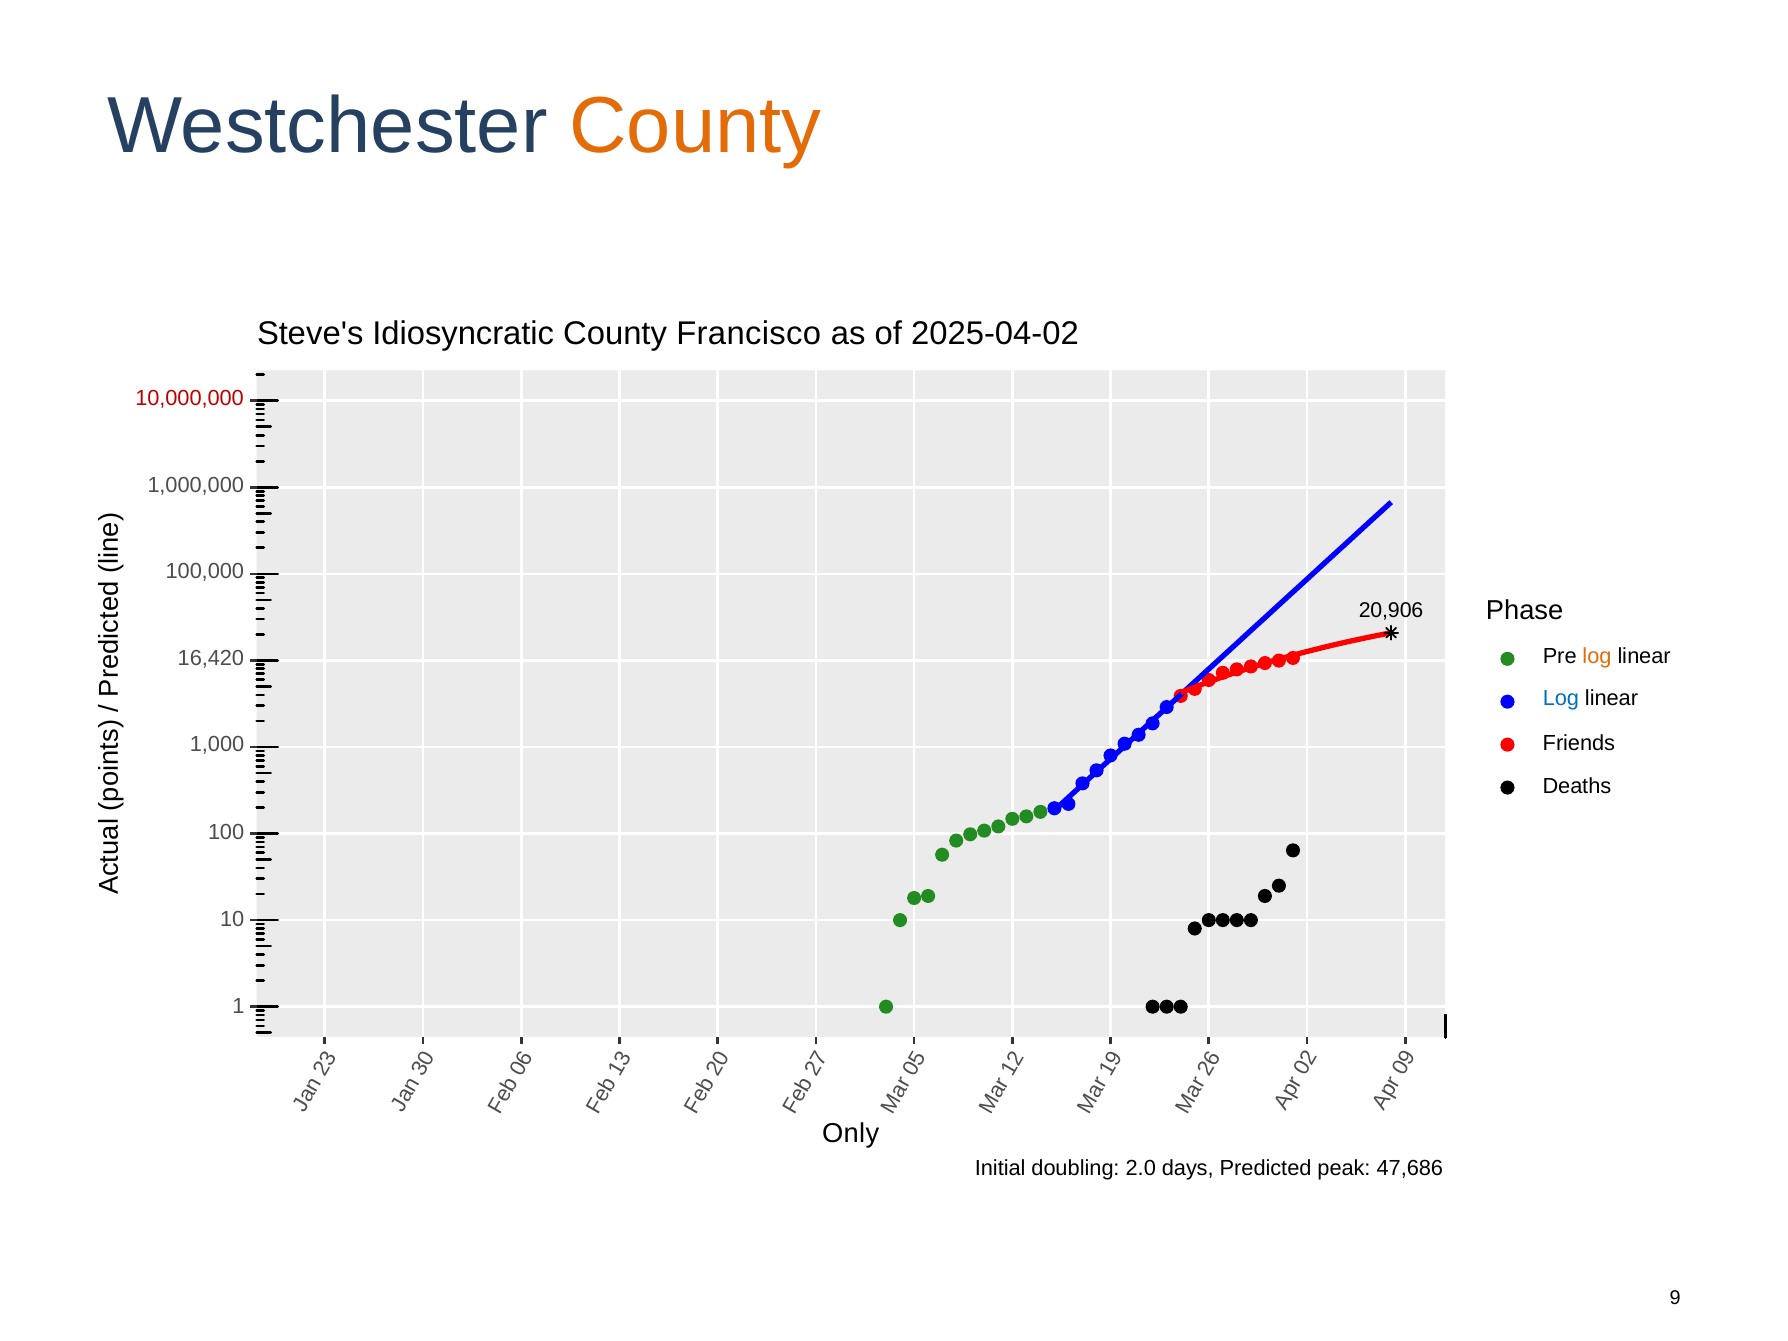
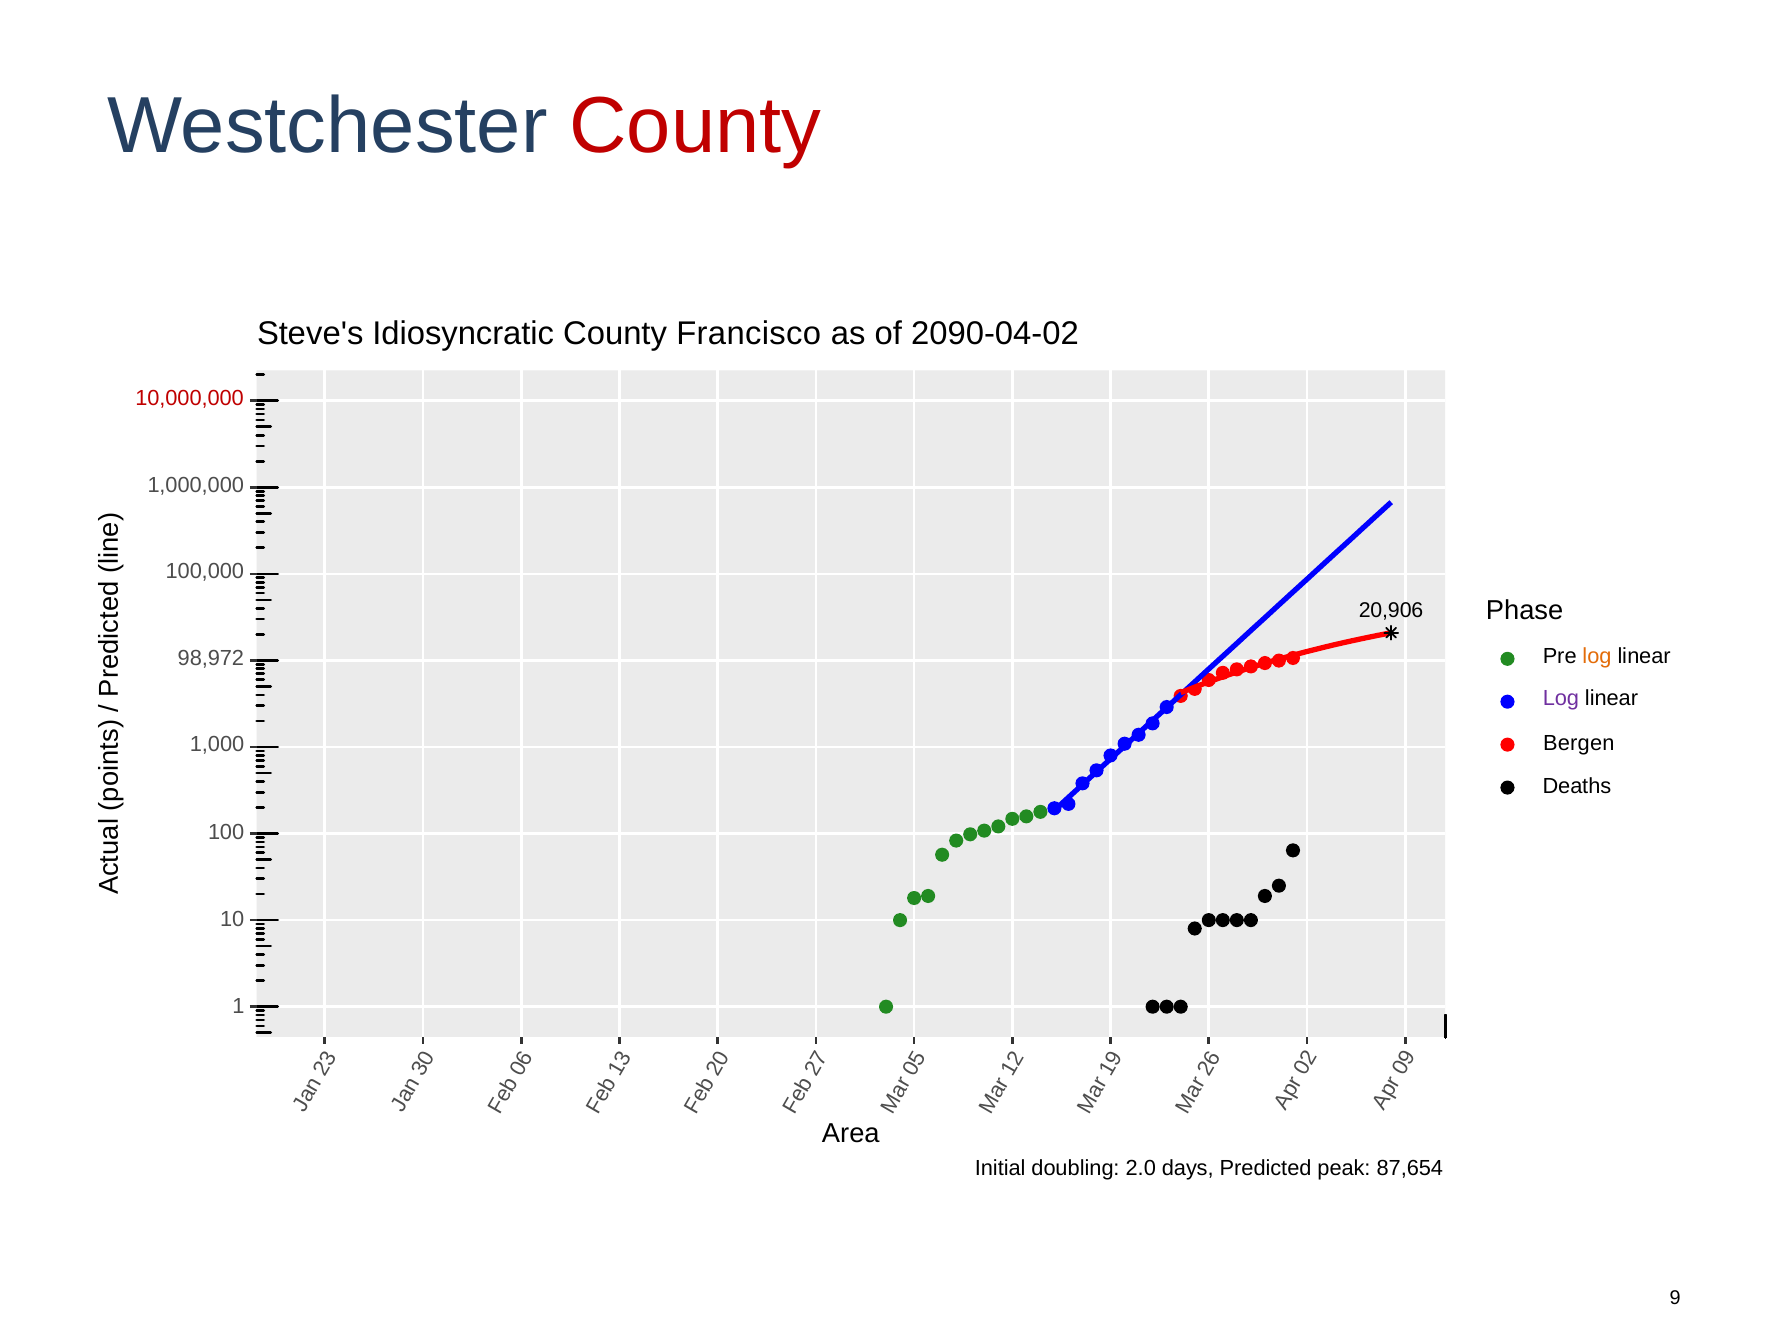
County colour: orange -> red (695, 126)
2025-04-02: 2025-04-02 -> 2090-04-02 (995, 334)
16,420: 16,420 -> 98,972 (211, 658)
Log colour: blue -> purple (1561, 699)
Friends: Friends -> Bergen (1579, 744)
Only: Only -> Area (851, 1134)
47,686: 47,686 -> 87,654 (1410, 1169)
